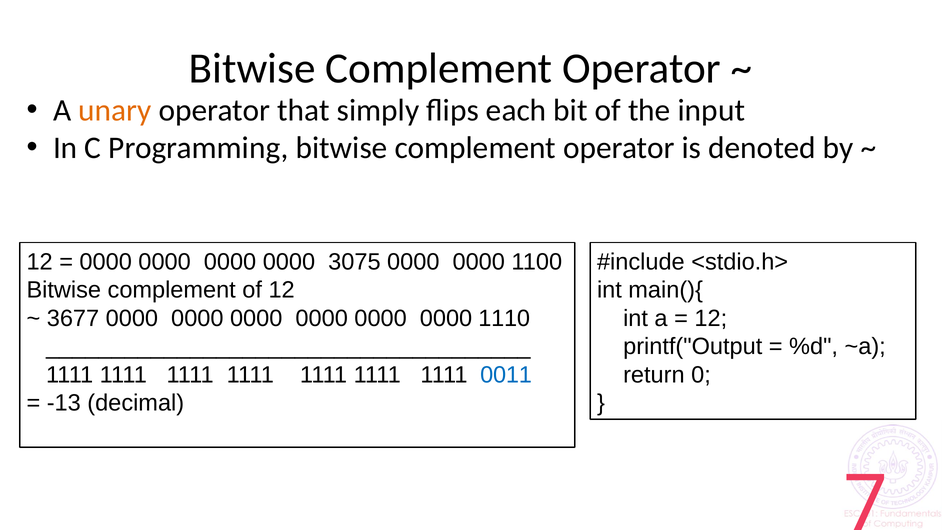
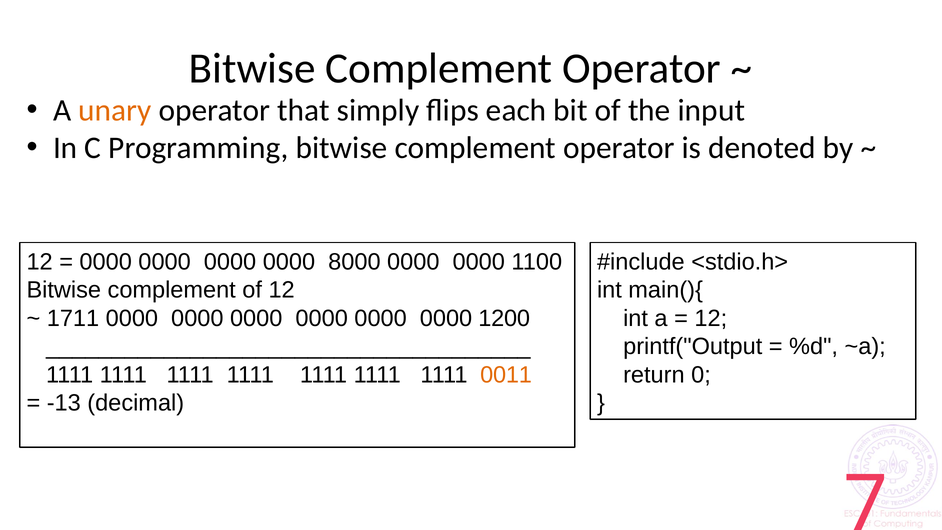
3075: 3075 -> 8000 (354, 262)
3677: 3677 -> 1711 (73, 318)
1110: 1110 -> 1200 (504, 318)
0011 colour: blue -> orange (506, 375)
